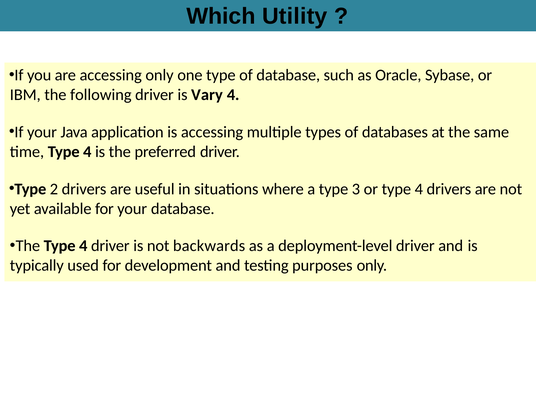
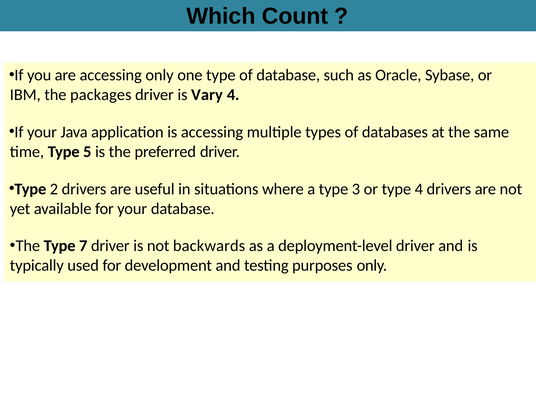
Utility: Utility -> Count (295, 16)
following: following -> packages (101, 95)
time Type 4: 4 -> 5 (87, 152)
The Type 4: 4 -> 7 (83, 246)
